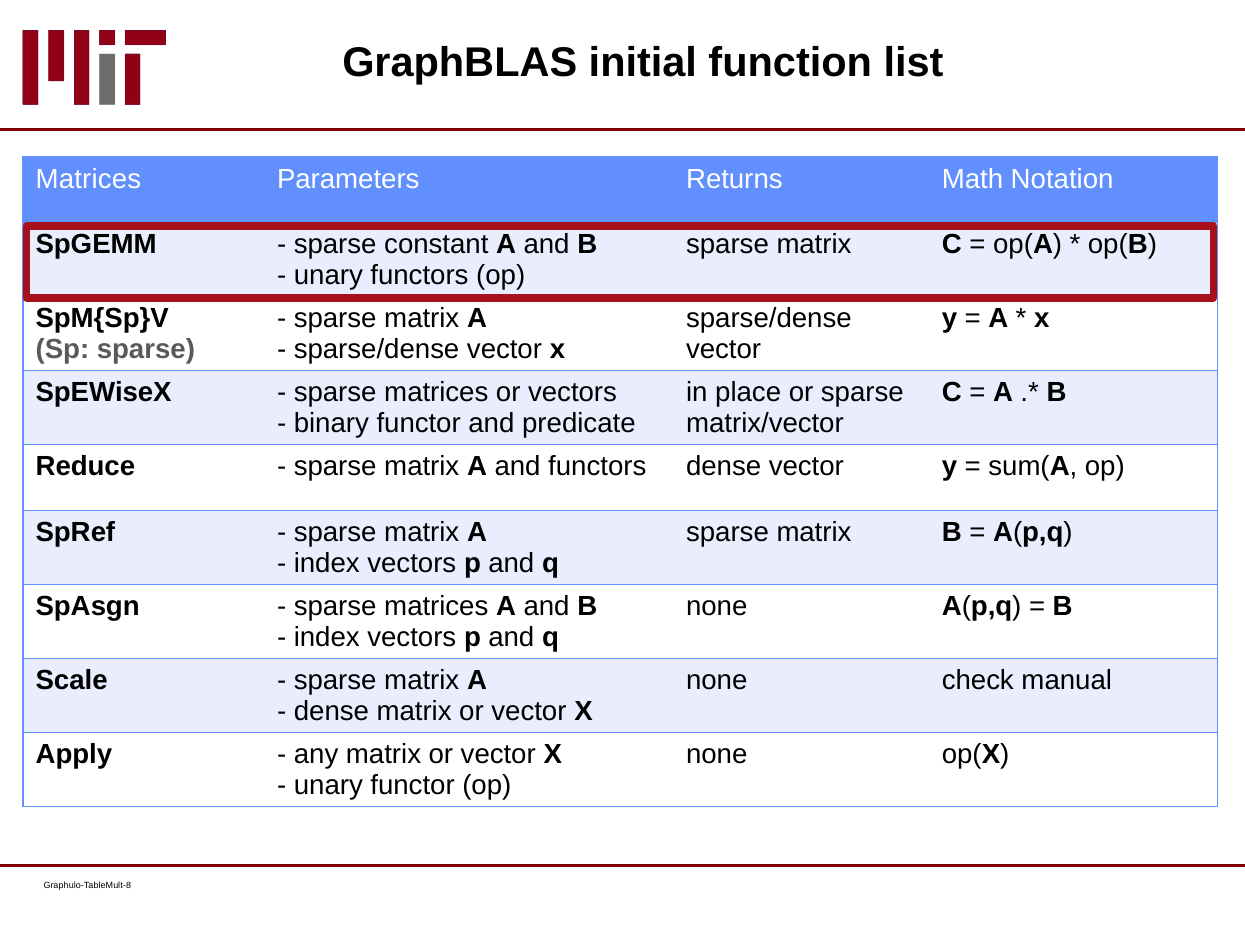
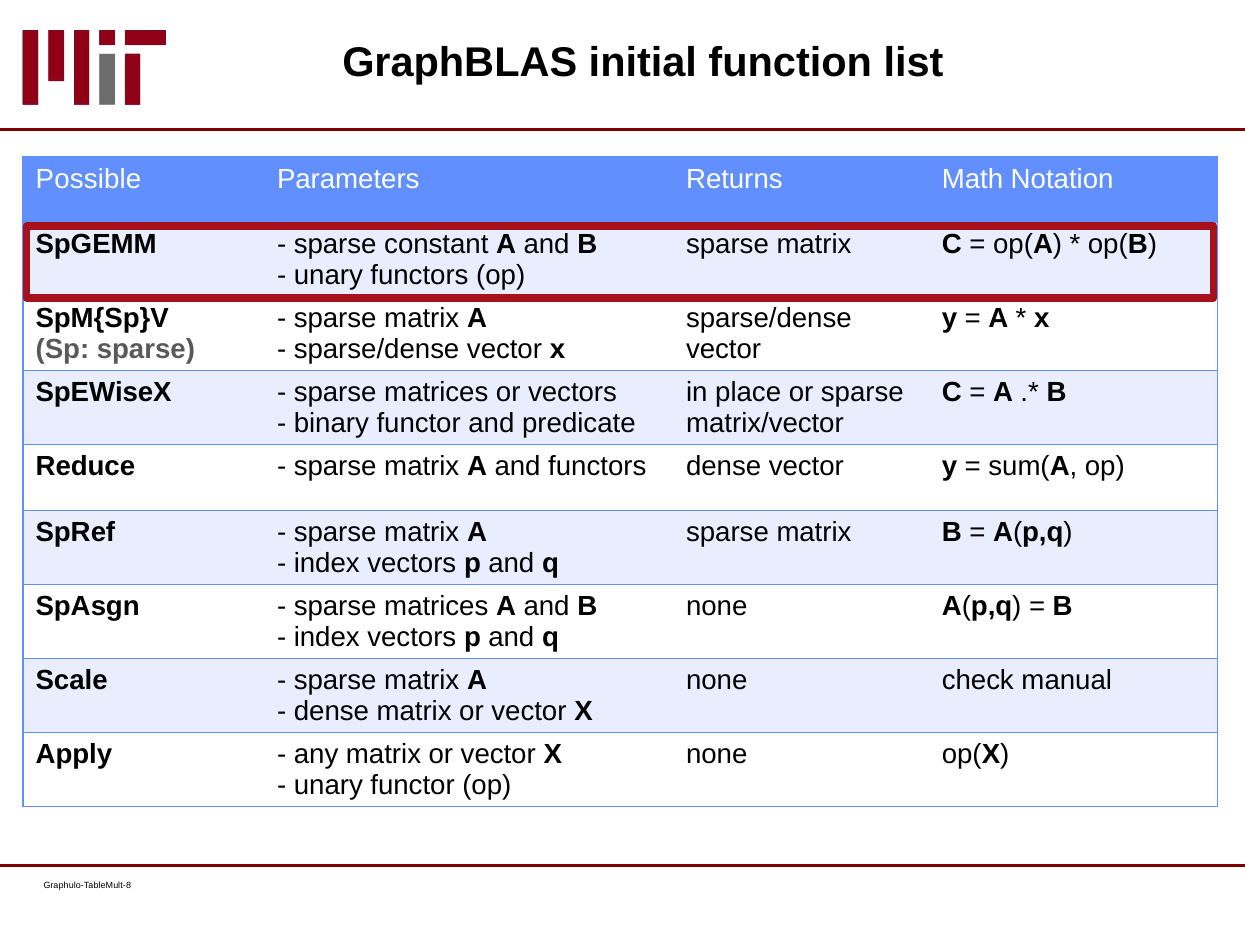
Matrices: Matrices -> Possible (88, 179)
